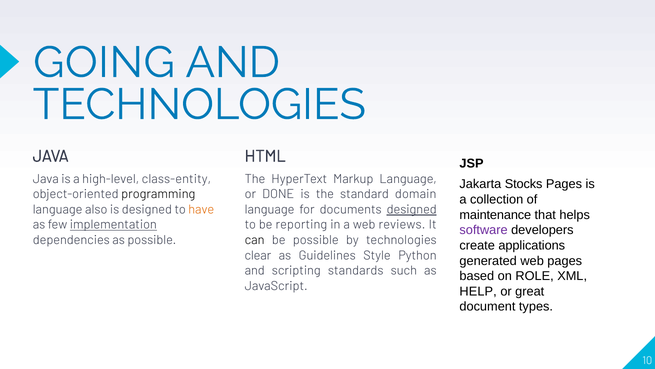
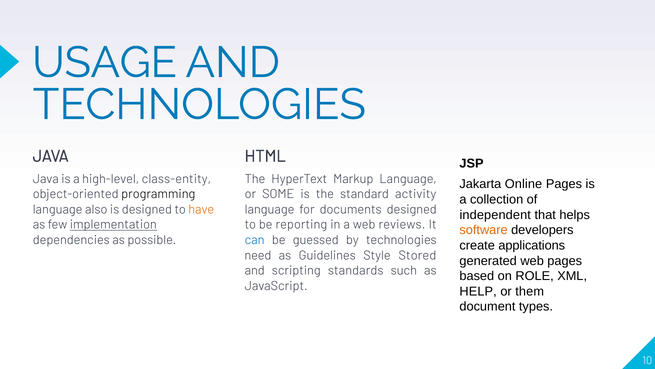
GOING: GOING -> USAGE (104, 62)
Stocks: Stocks -> Online (524, 184)
DONE: DONE -> SOME (278, 194)
domain: domain -> activity (416, 194)
designed underline: present -> none (412, 209)
maintenance: maintenance -> independent (495, 215)
software colour: purple -> orange (484, 230)
can colour: black -> blue (255, 240)
be possible: possible -> guessed (316, 240)
clear: clear -> need (258, 255)
Python: Python -> Stored (417, 255)
great: great -> them (530, 291)
